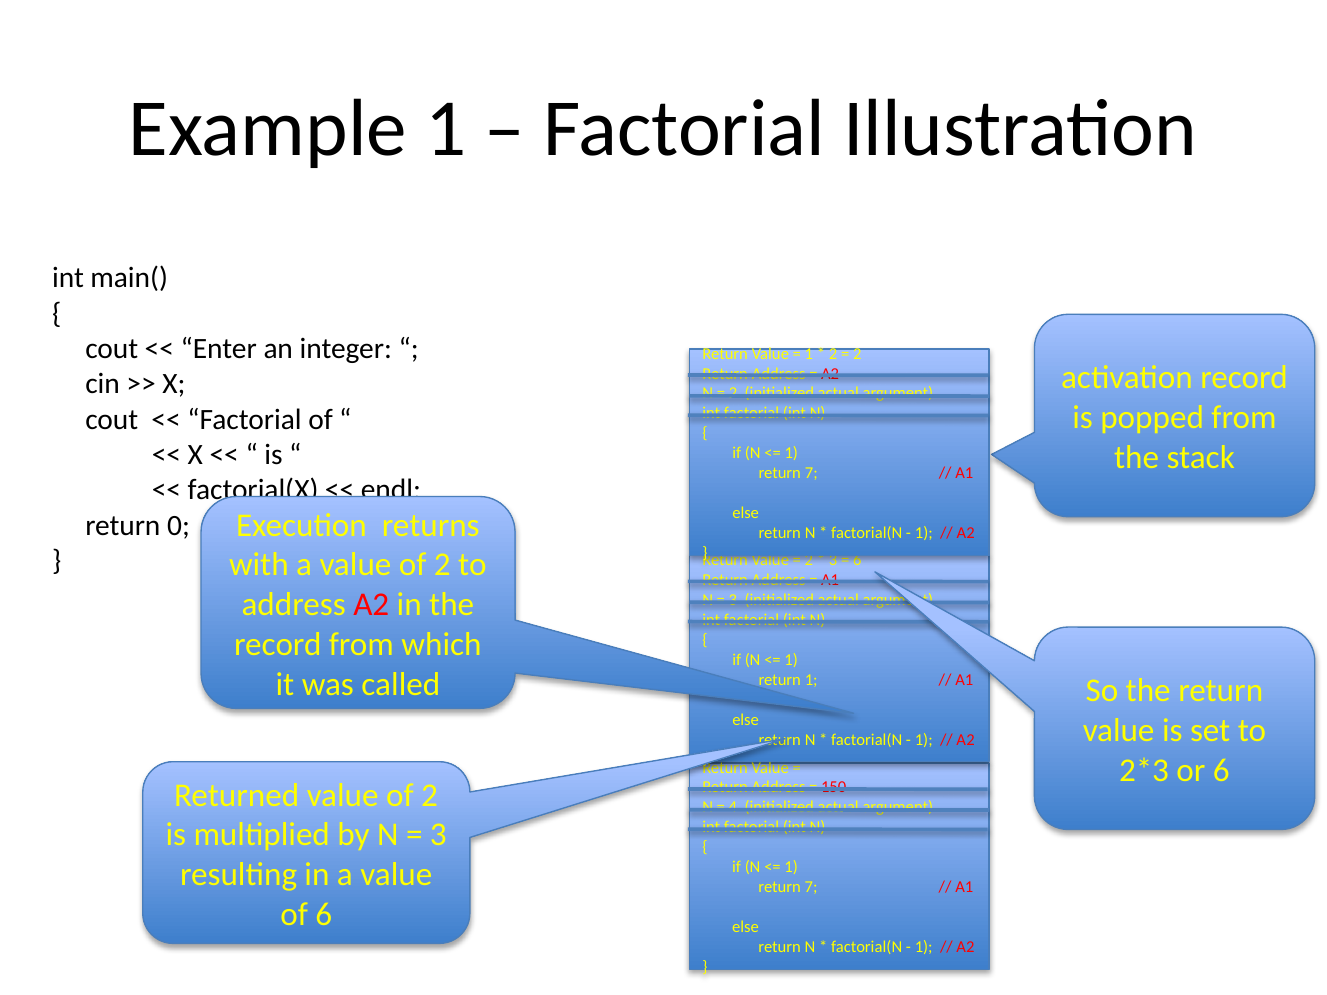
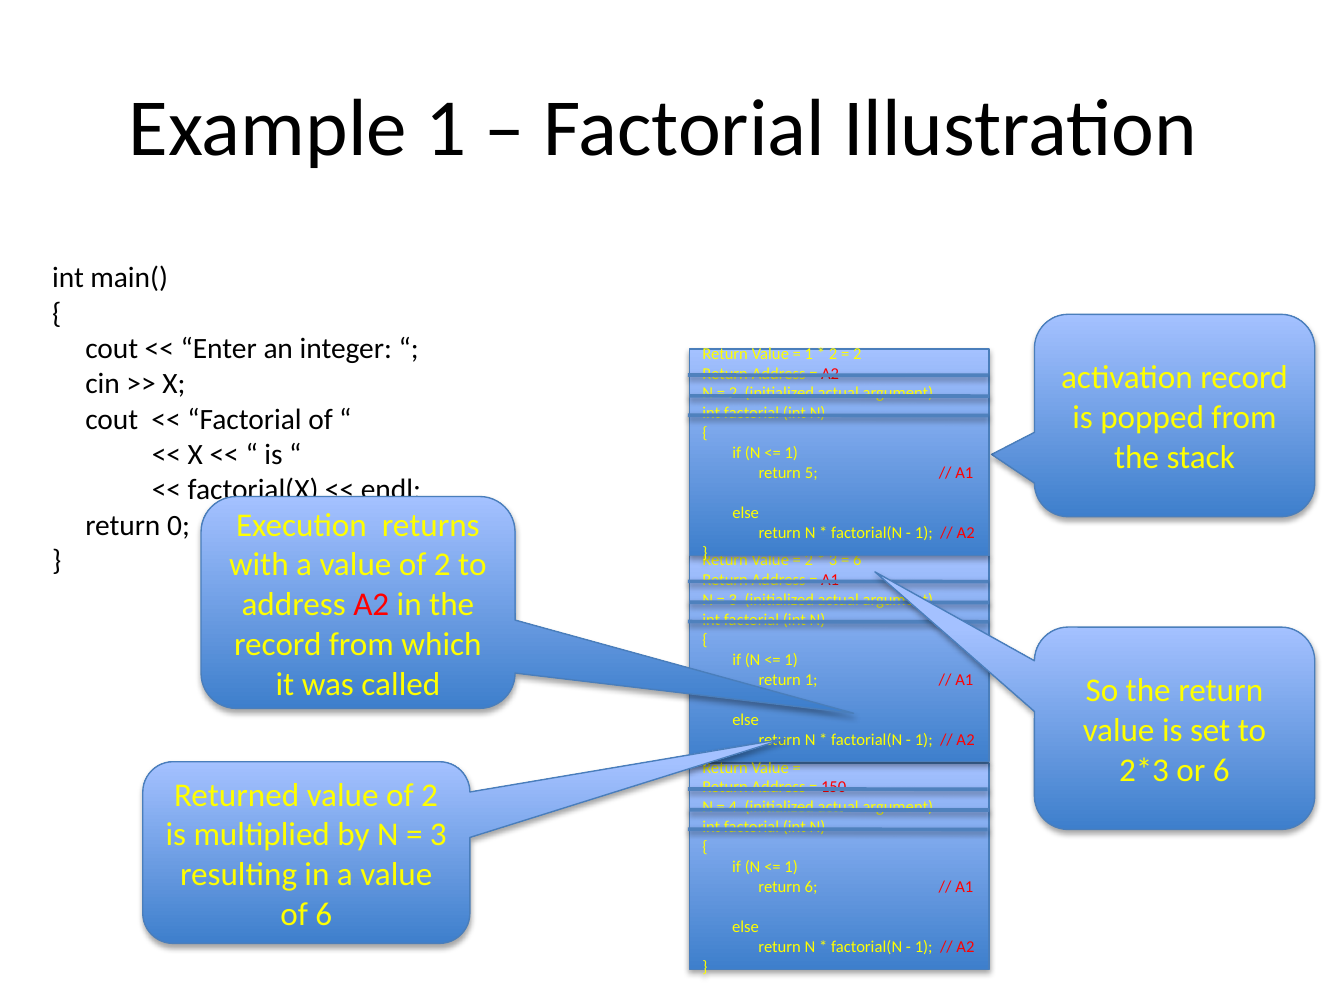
7: 7 -> 5 (811, 473)
7: 7 -> 6 (811, 887)
